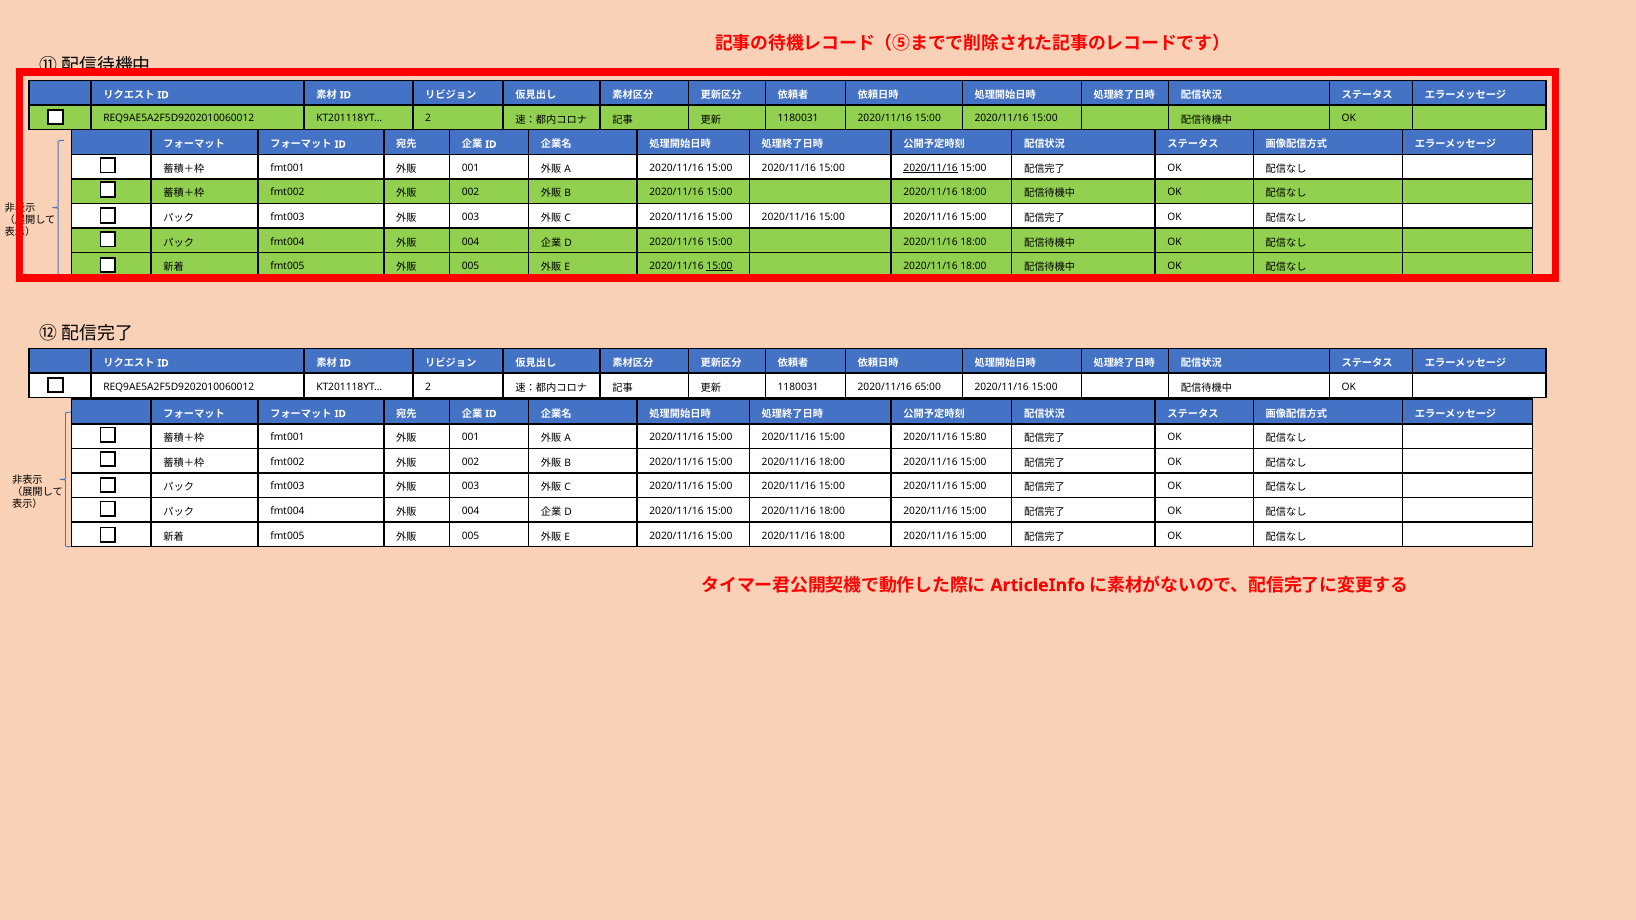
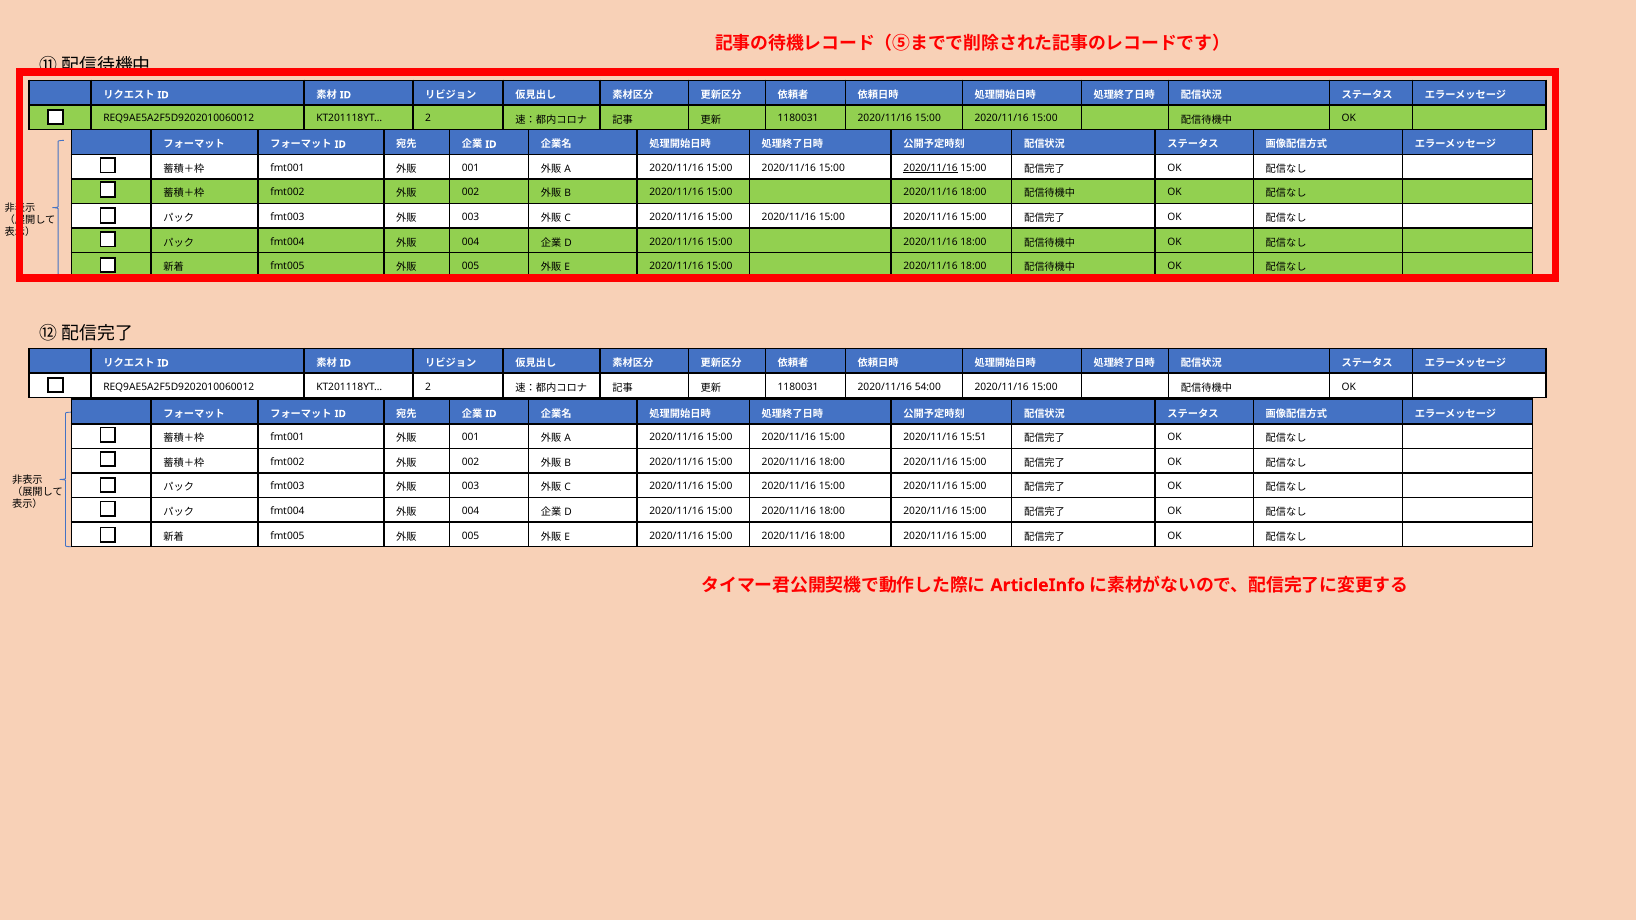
15:00 underline: present -> none (720, 266)
65:00: 65:00 -> 54:00 (928, 387)
15:80: 15:80 -> 15:51 (974, 437)
